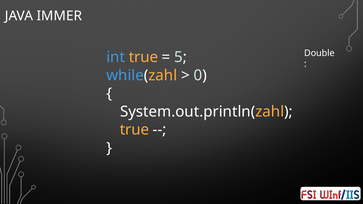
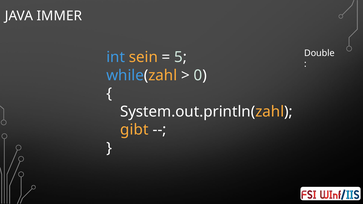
int true: true -> sein (143, 57)
true: true -> gibt (134, 130)
